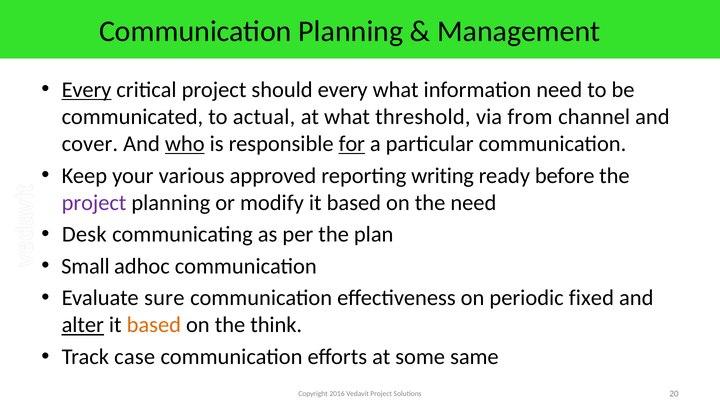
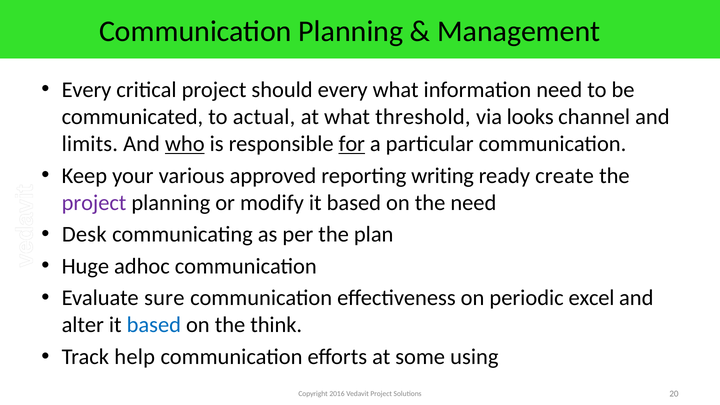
Every underline: present -> none (87, 90)
from: from -> looks (530, 117)
cover: cover -> limits (90, 144)
before: before -> create (565, 176)
Small: Small -> Huge (85, 266)
fixed: fixed -> excel (592, 298)
alter underline: present -> none (83, 325)
based colour: orange -> blue (154, 325)
case: case -> help (135, 357)
same: same -> using (474, 357)
